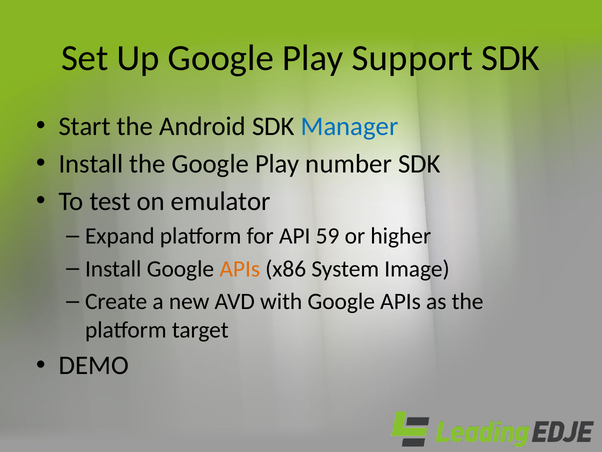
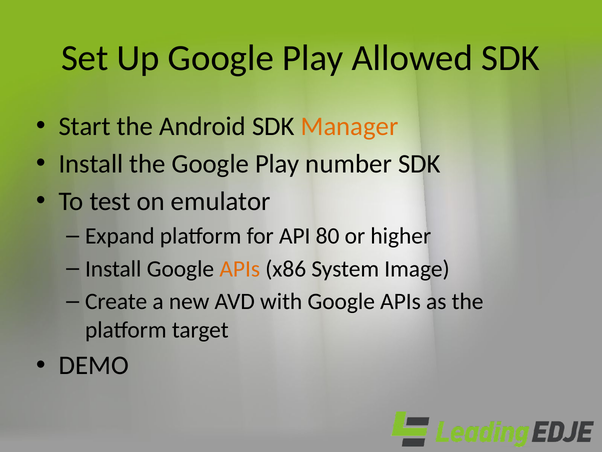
Support: Support -> Allowed (412, 58)
Manager colour: blue -> orange (350, 126)
59: 59 -> 80 (328, 236)
